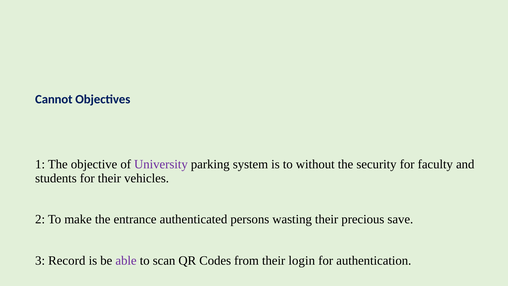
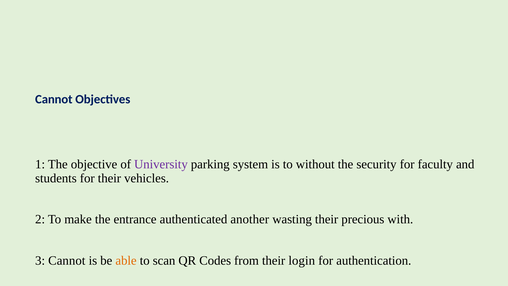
persons: persons -> another (250, 219)
save: save -> with (400, 219)
3 Record: Record -> Cannot (67, 260)
able colour: purple -> orange (126, 260)
